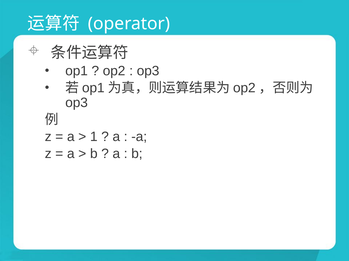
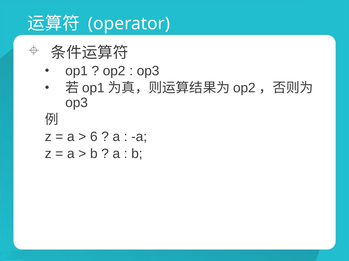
1: 1 -> 6 (94, 137)
